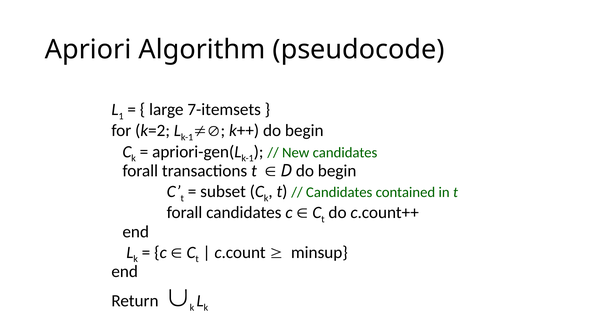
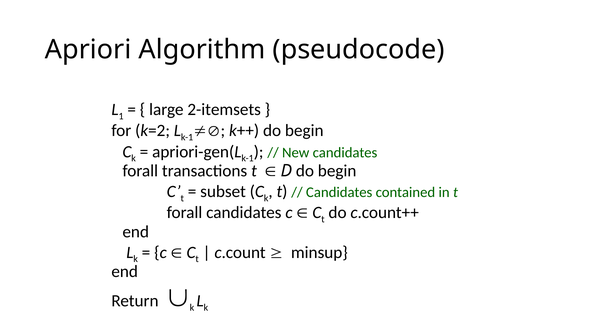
7-itemsets: 7-itemsets -> 2-itemsets (224, 109)
